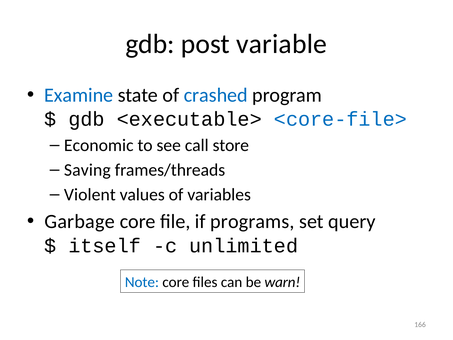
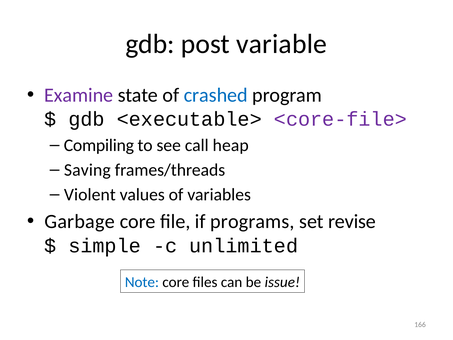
Examine colour: blue -> purple (79, 95)
<core-file> colour: blue -> purple (340, 119)
Economic: Economic -> Compiling (99, 145)
store: store -> heap (231, 145)
query: query -> revise (352, 221)
itself: itself -> simple (105, 246)
warn: warn -> issue (282, 282)
